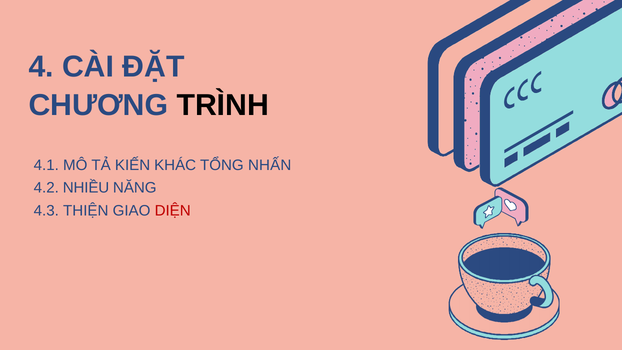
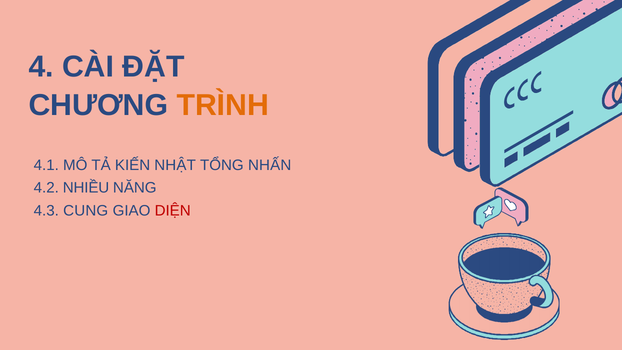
TRÌNH colour: black -> orange (223, 105)
KHÁC: KHÁC -> NHẬT (175, 165)
THIỆN: THIỆN -> CUNG (86, 210)
